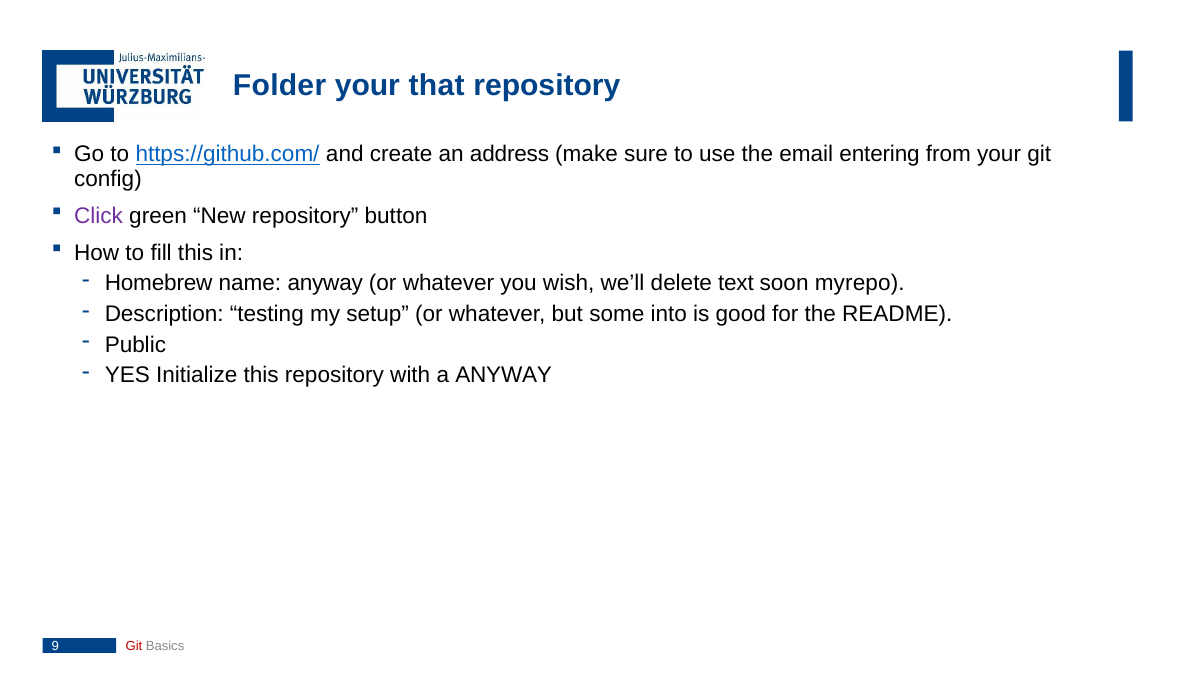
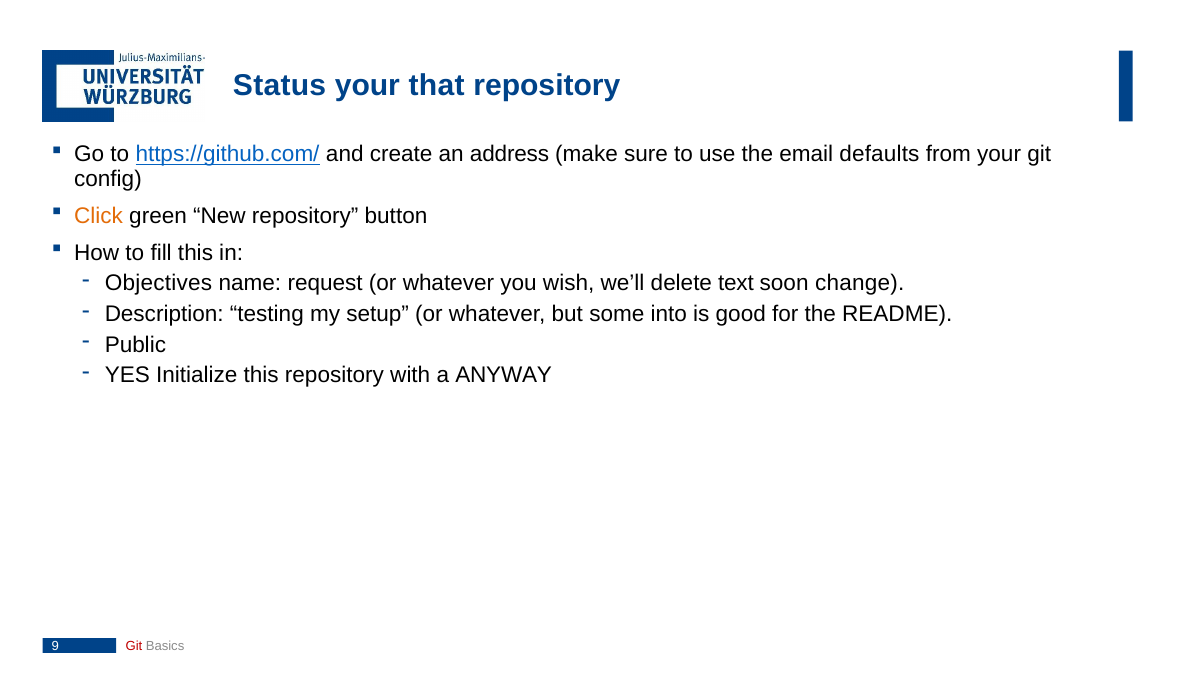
Folder: Folder -> Status (280, 86)
entering: entering -> defaults (879, 154)
Click colour: purple -> orange (99, 216)
Homebrew: Homebrew -> Objectives (158, 283)
name anyway: anyway -> request (325, 283)
myrepo: myrepo -> change (860, 283)
